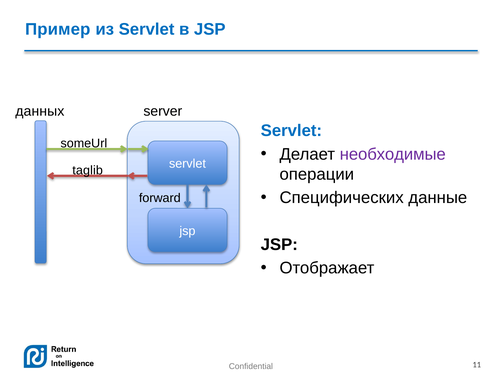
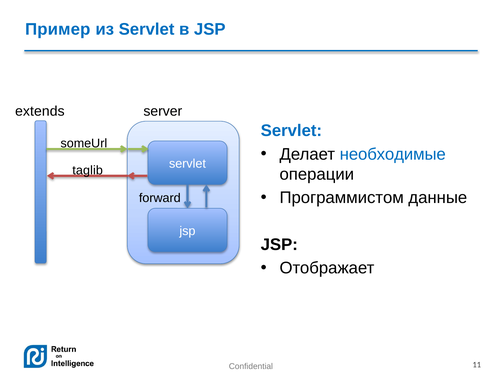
данных: данных -> extends (40, 111)
необходимые colour: purple -> blue (393, 154)
Специфических: Специфических -> Программистом (342, 198)
